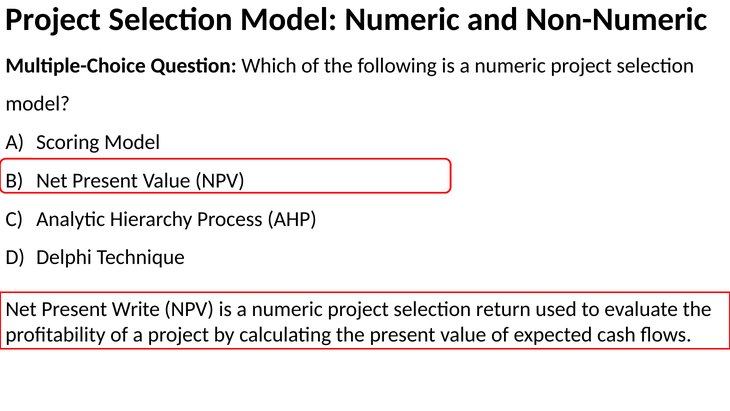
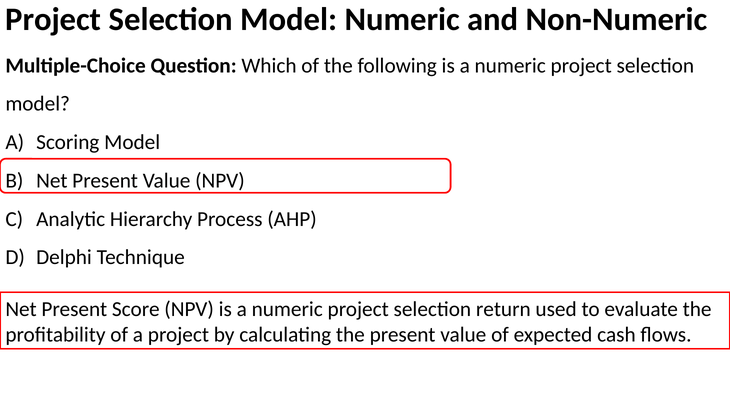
Write: Write -> Score (136, 309)
